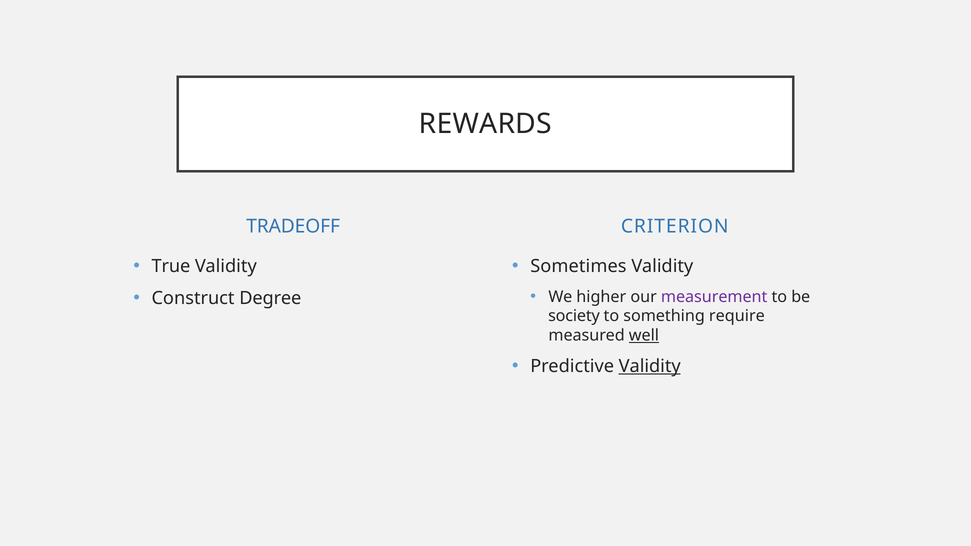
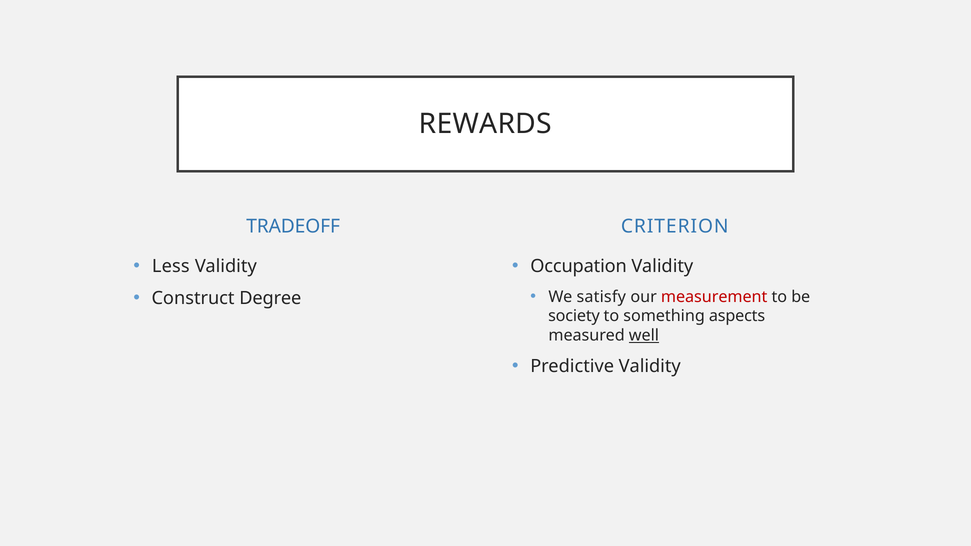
True: True -> Less (171, 266)
Sometimes: Sometimes -> Occupation (579, 266)
higher: higher -> satisfy (601, 297)
measurement colour: purple -> red (714, 297)
require: require -> aspects (737, 316)
Validity underline: present -> none (650, 366)
